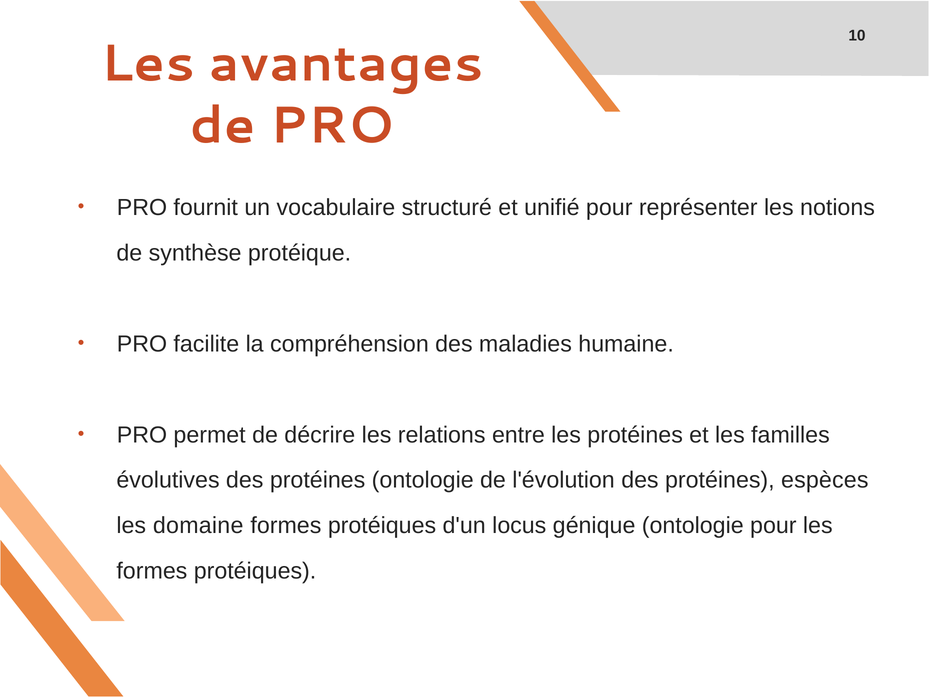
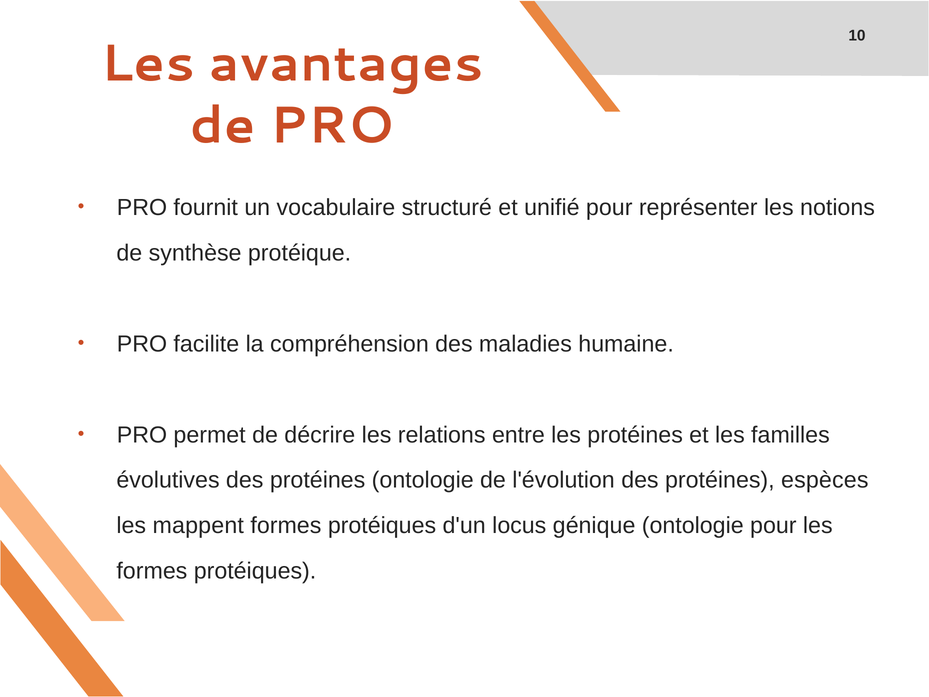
domaine: domaine -> mappent (198, 526)
